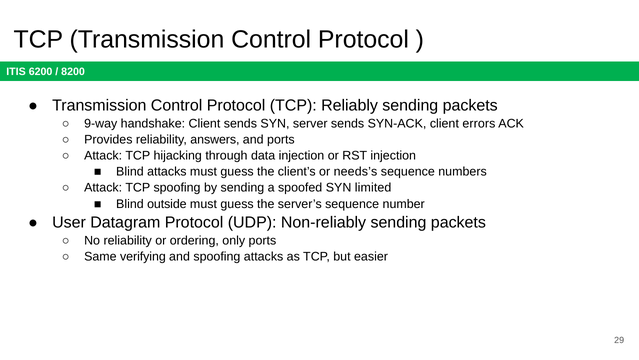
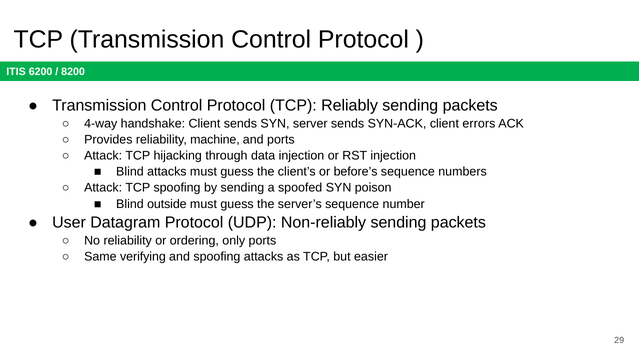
9-way: 9-way -> 4-way (101, 123)
answers: answers -> machine (215, 139)
needs’s: needs’s -> before’s (356, 171)
limited: limited -> poison (373, 188)
